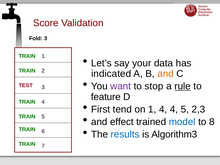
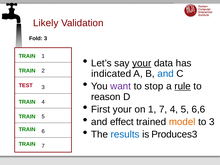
Score: Score -> Likely (46, 23)
your underline: none -> present (142, 63)
and colour: orange -> blue (166, 74)
feature: feature -> reason (106, 97)
First tend: tend -> your (122, 109)
1 4: 4 -> 7 (163, 109)
2,3: 2,3 -> 6,6 (198, 109)
model colour: blue -> orange (182, 122)
to 8: 8 -> 3 (212, 122)
Algorithm3: Algorithm3 -> Produces3 (174, 134)
